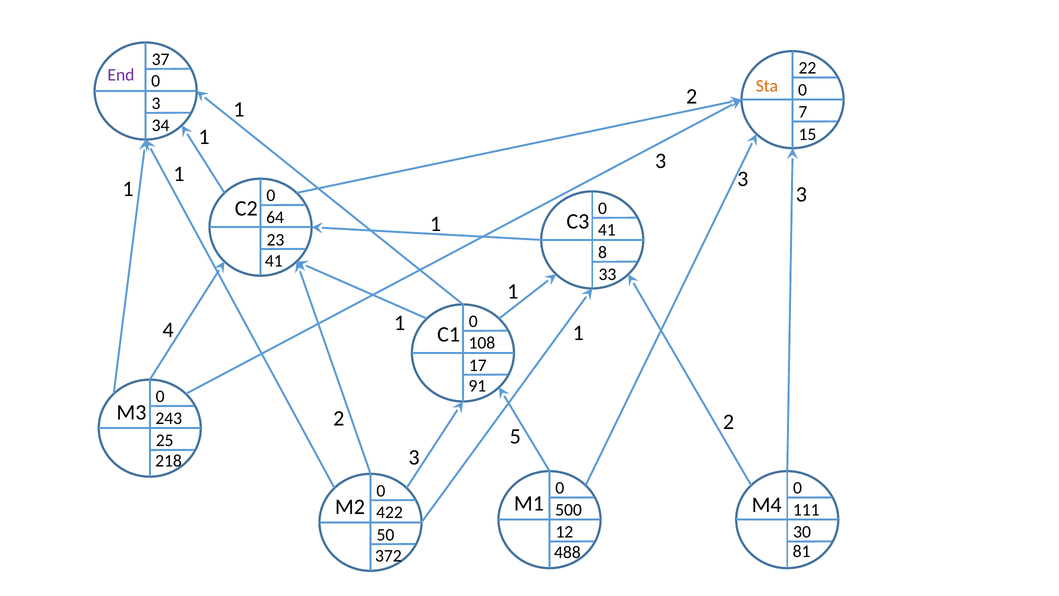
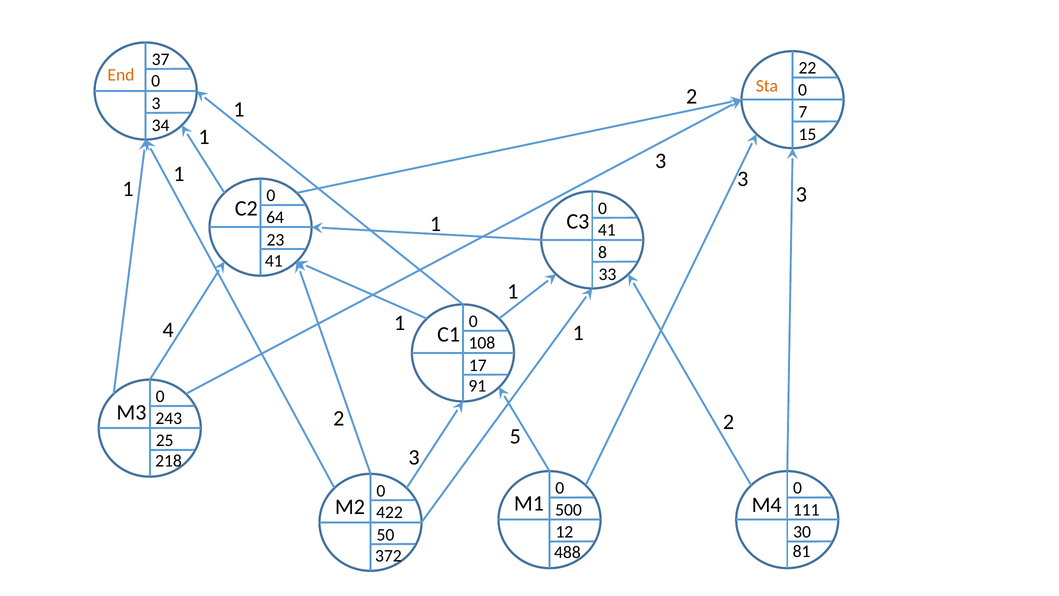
End colour: purple -> orange (121, 75)
